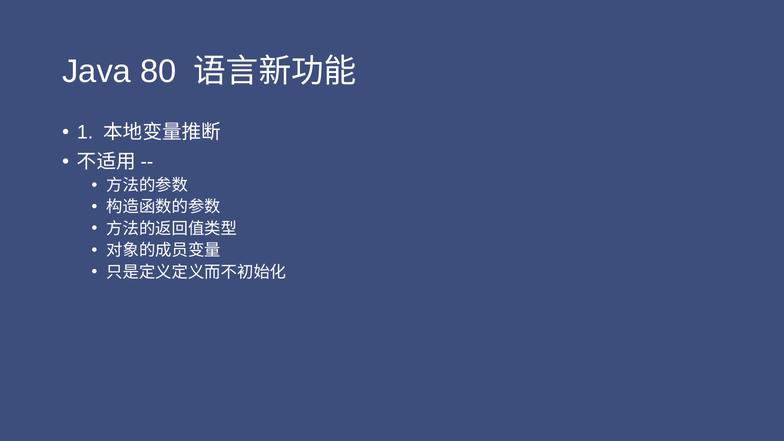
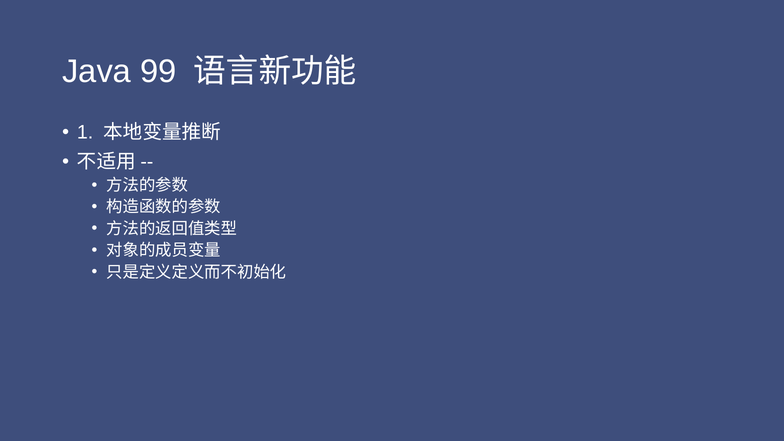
80: 80 -> 99 (158, 72)
